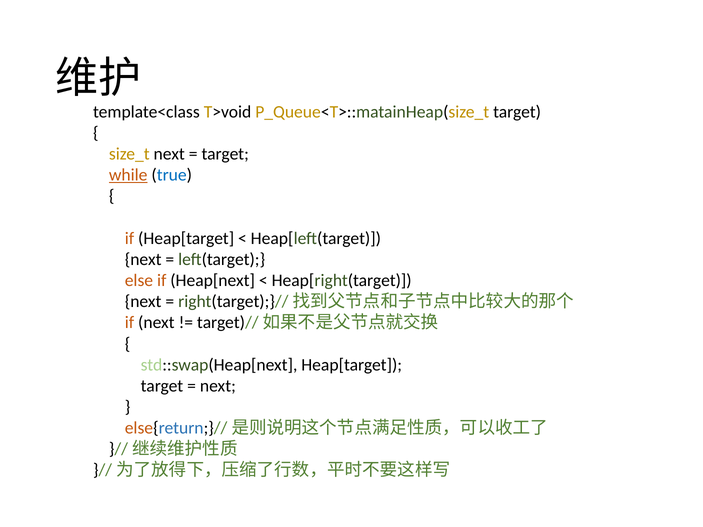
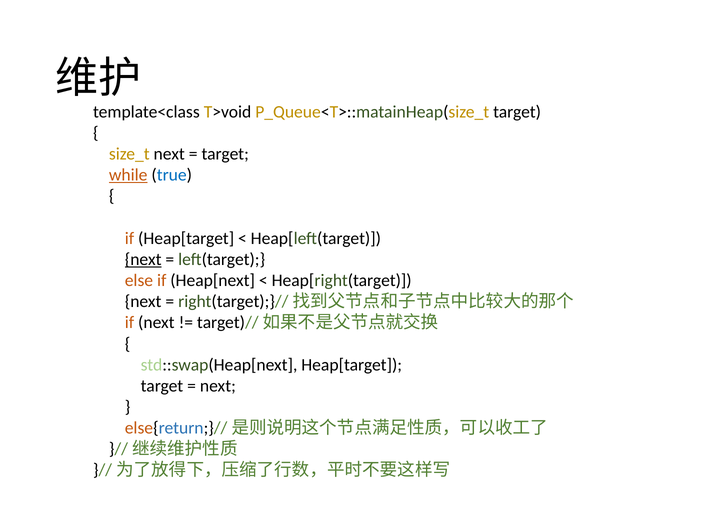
next underline: none -> present (143, 260)
